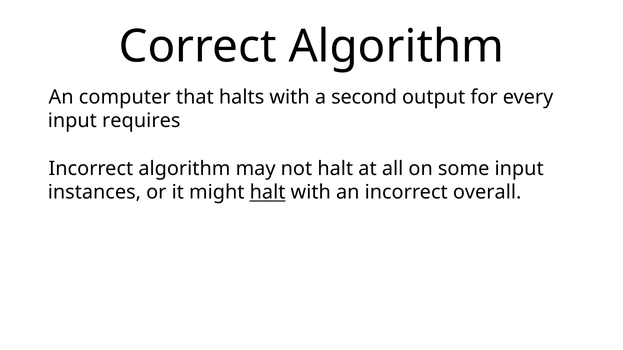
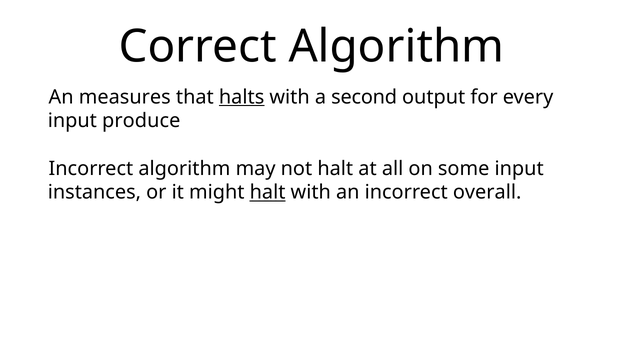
computer: computer -> measures (125, 97)
halts underline: none -> present (242, 97)
requires: requires -> produce (141, 121)
